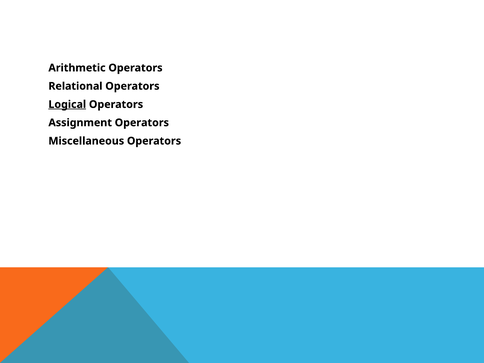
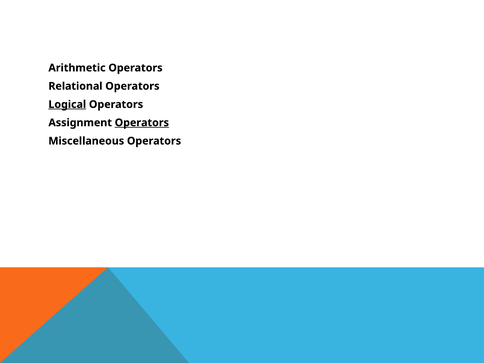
Operators underline: none -> present (142, 123)
